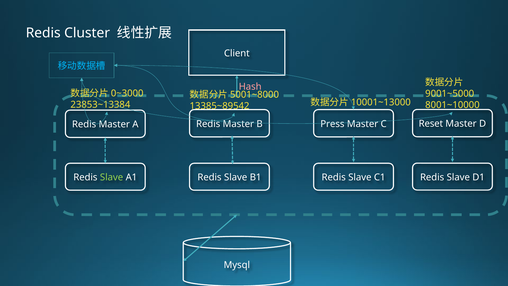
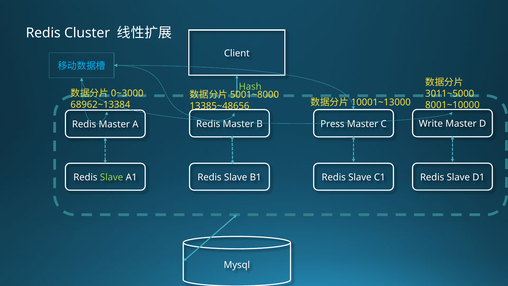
Hash colour: pink -> light green (250, 87)
9001~5000: 9001~5000 -> 3011~5000 (450, 94)
23853~13384: 23853~13384 -> 68962~13384 (100, 105)
13385~89542: 13385~89542 -> 13385~48656 (220, 106)
Reset: Reset -> Write (431, 124)
